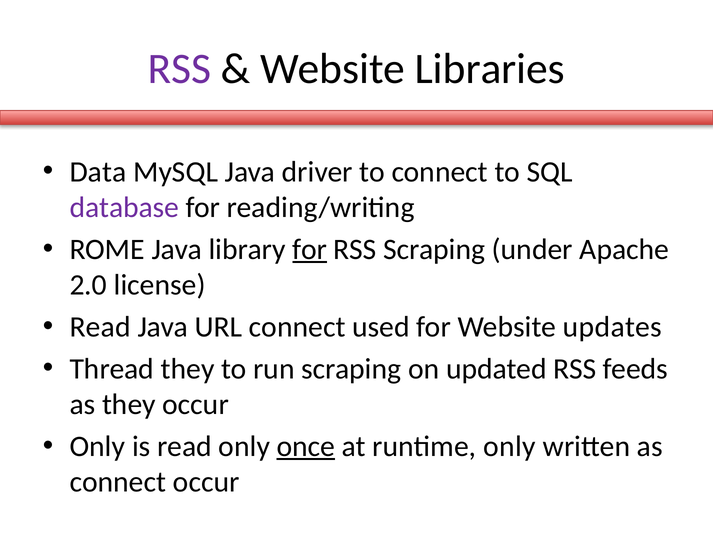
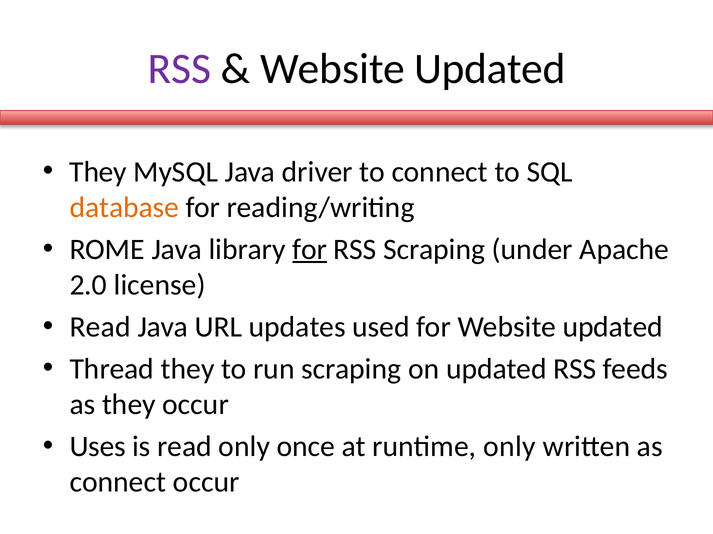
Libraries: Libraries -> Updated (490, 69)
Data: Data -> They (98, 172)
database colour: purple -> orange (124, 208)
URL connect: connect -> updates (297, 327)
for Website updates: updates -> updated (613, 327)
Only: Only -> Uses (98, 447)
once underline: present -> none (306, 447)
